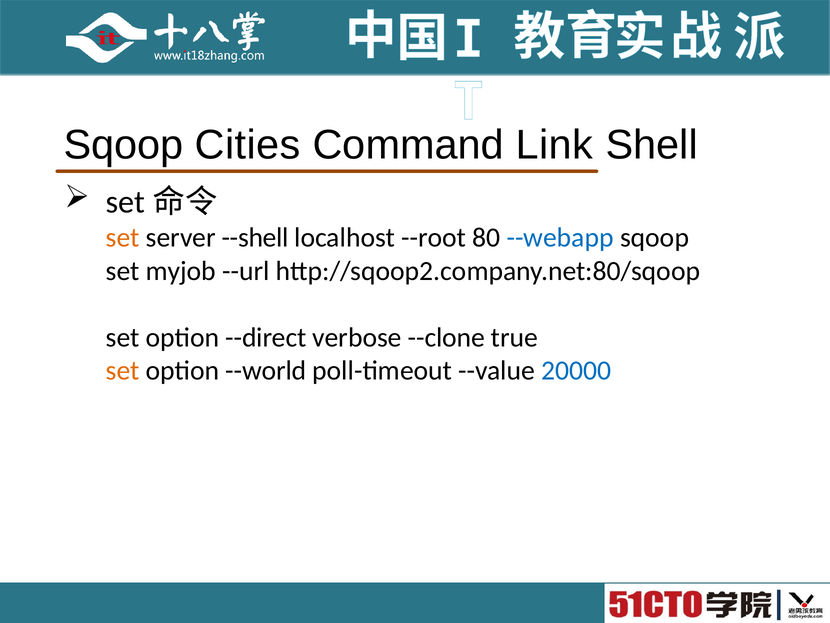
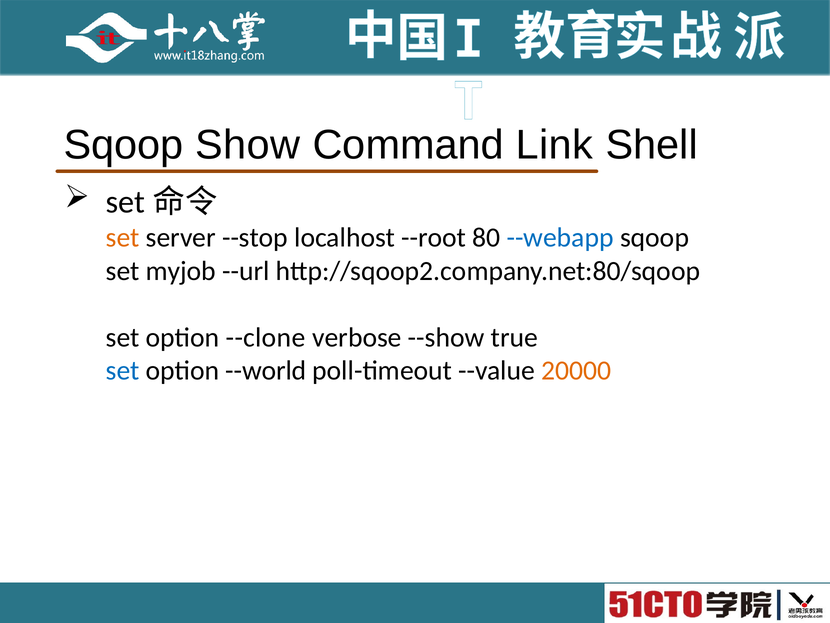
Cities: Cities -> Show (248, 145)
--shell: --shell -> --stop (255, 238)
--direct: --direct -> --clone (266, 337)
--clone: --clone -> --show (446, 337)
set colour: orange -> blue (123, 370)
20000 colour: blue -> orange (576, 370)
